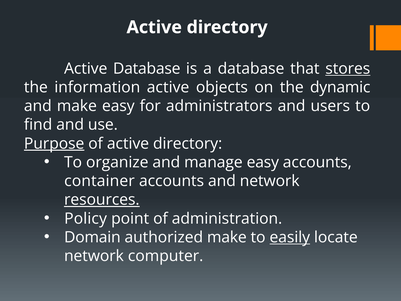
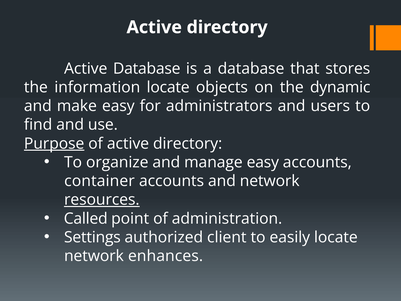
stores underline: present -> none (348, 69)
information active: active -> locate (168, 87)
Policy: Policy -> Called (86, 218)
Domain: Domain -> Settings (92, 237)
authorized make: make -> client (227, 237)
easily underline: present -> none (290, 237)
computer: computer -> enhances (166, 256)
